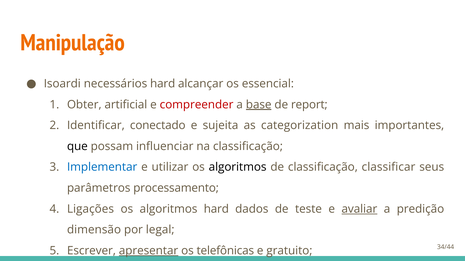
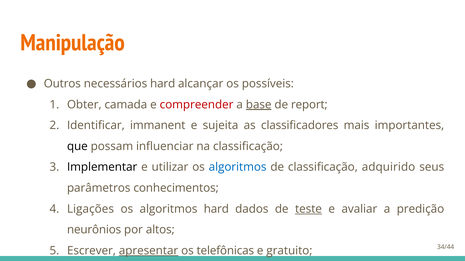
Isoardi: Isoardi -> Outros (62, 84)
essencial: essencial -> possíveis (268, 84)
artificial: artificial -> camada (126, 105)
conectado: conectado -> immanent (158, 126)
categorization: categorization -> classificadores (300, 126)
Implementar colour: blue -> black (102, 168)
algoritmos colour: black -> blue (238, 168)
classificar: classificar -> adquirido (389, 168)
processamento: processamento -> conhecimentos (176, 188)
teste underline: none -> present (309, 209)
avaliar underline: present -> none (359, 209)
dimensão: dimensão -> neurônios (94, 230)
legal: legal -> altos (160, 230)
